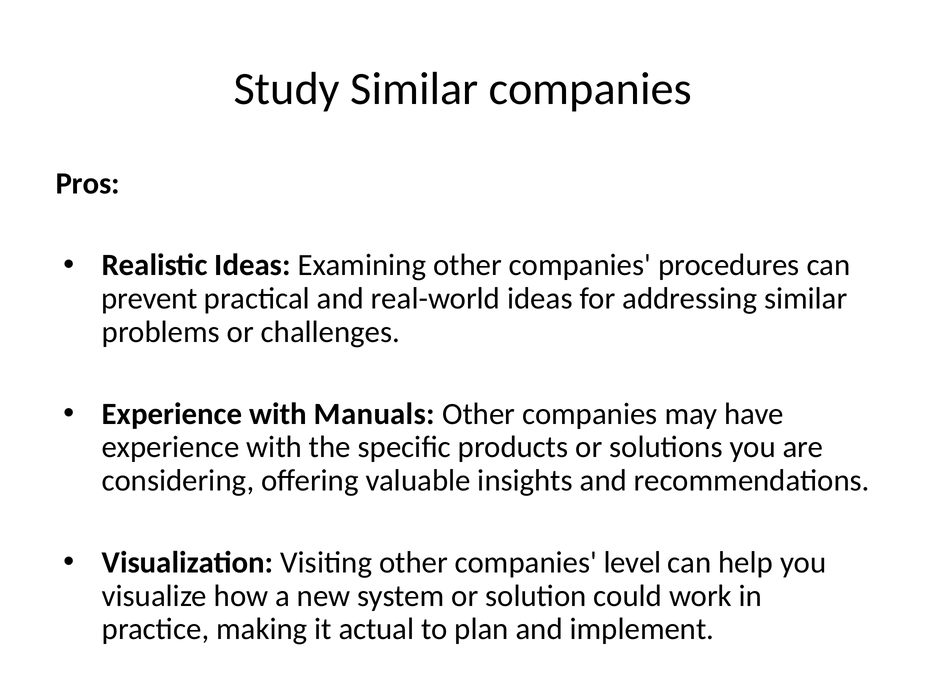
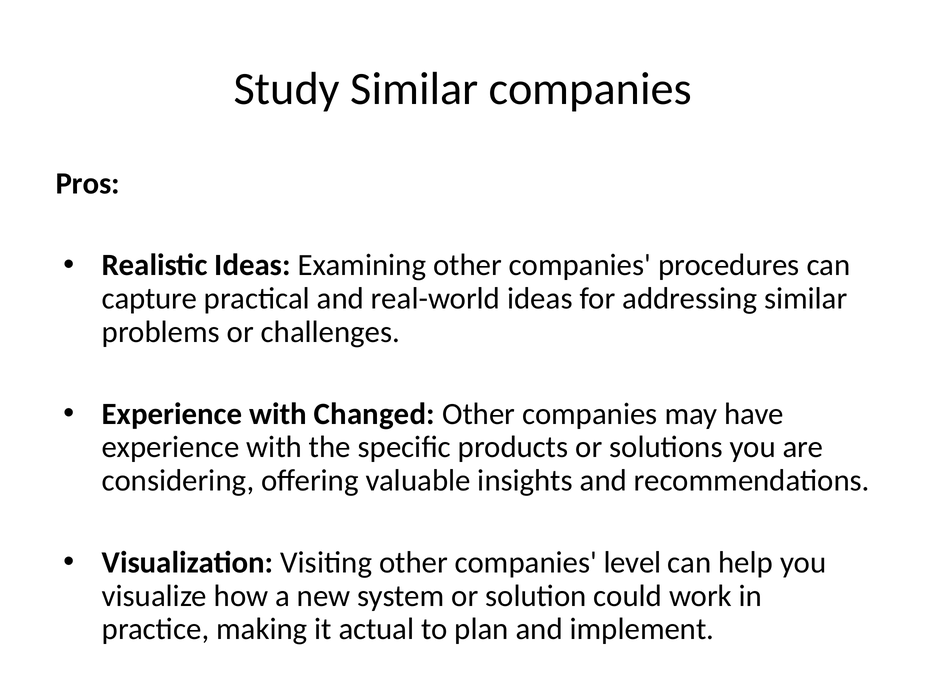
prevent: prevent -> capture (150, 298)
Manuals: Manuals -> Changed (374, 414)
